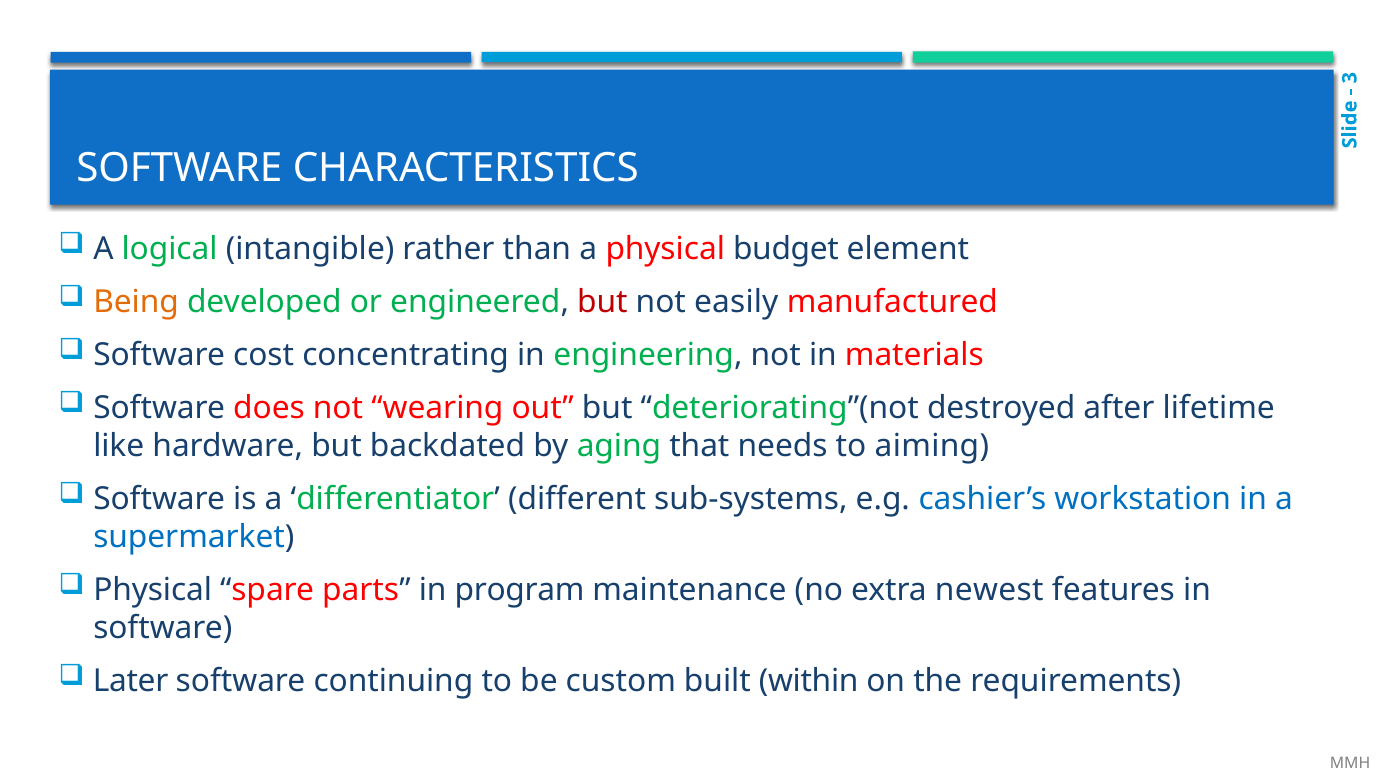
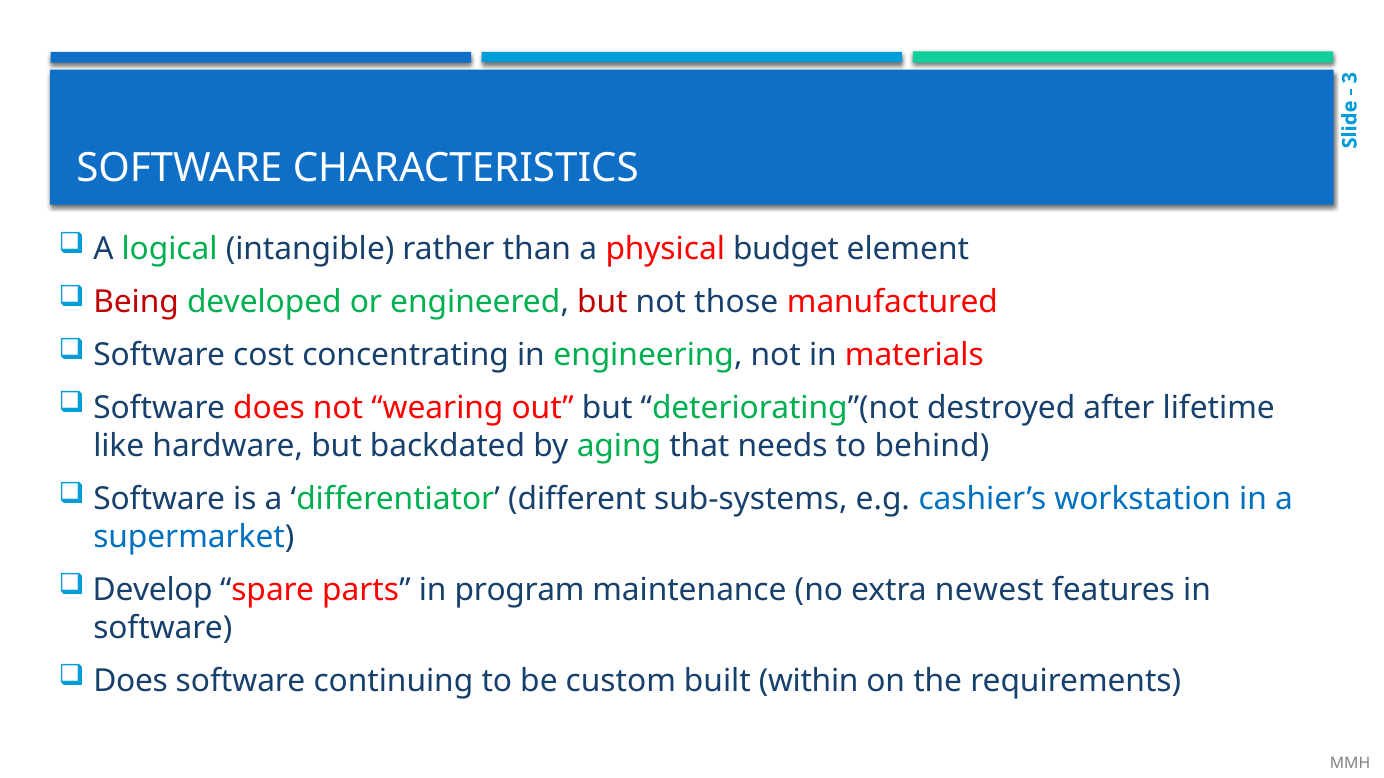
Being colour: orange -> red (136, 302)
easily: easily -> those (736, 302)
aiming: aiming -> behind (932, 446)
Physical: Physical -> Develop (153, 590)
Later: Later -> Does (131, 681)
